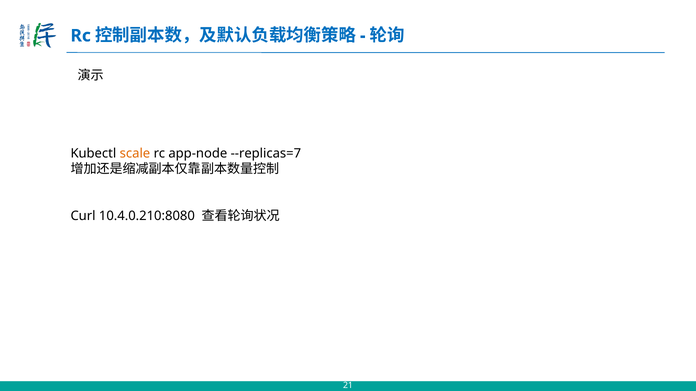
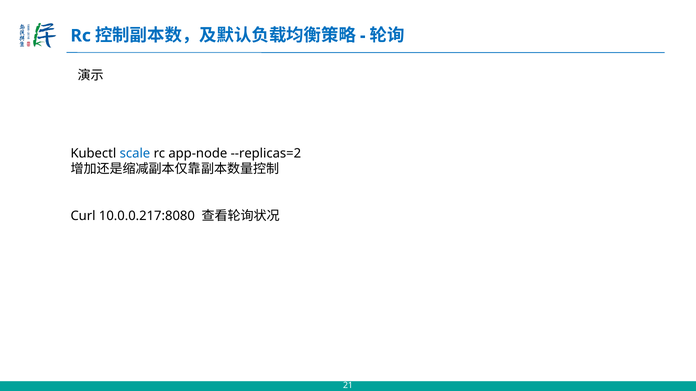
scale colour: orange -> blue (135, 154)
--replicas=7: --replicas=7 -> --replicas=2 (266, 154)
10.4.0.210:8080: 10.4.0.210:8080 -> 10.0.0.217:8080 (147, 216)
